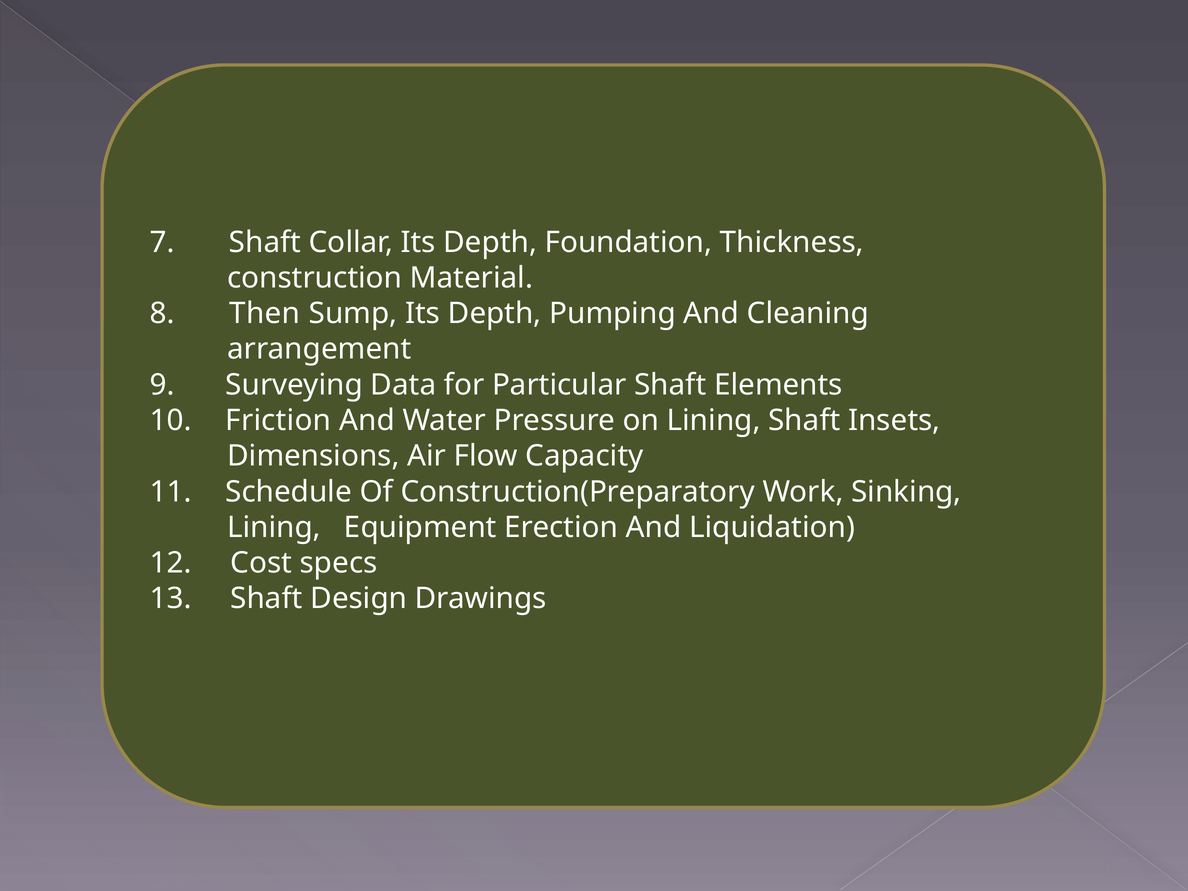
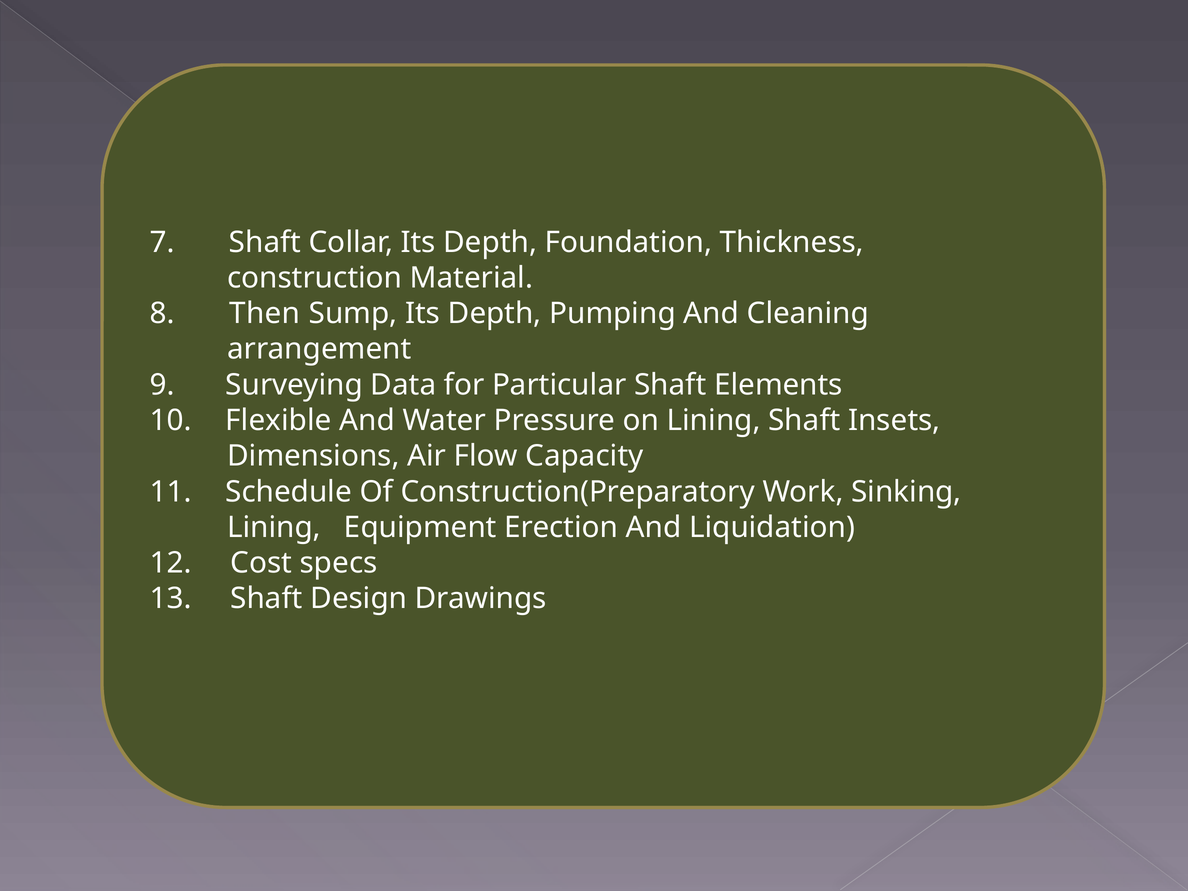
Friction: Friction -> Flexible (278, 420)
